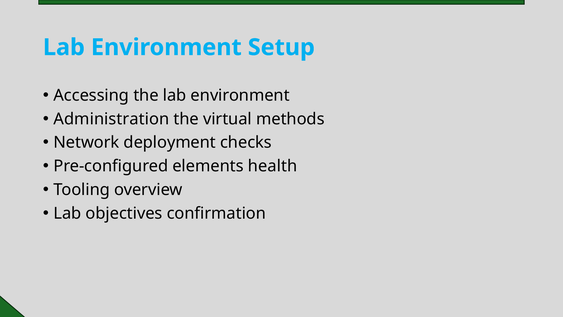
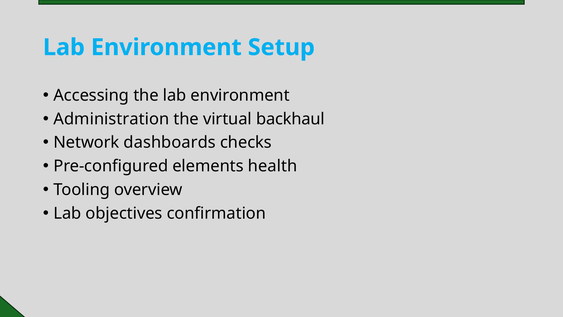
methods: methods -> backhaul (290, 119)
deployment: deployment -> dashboards (170, 142)
